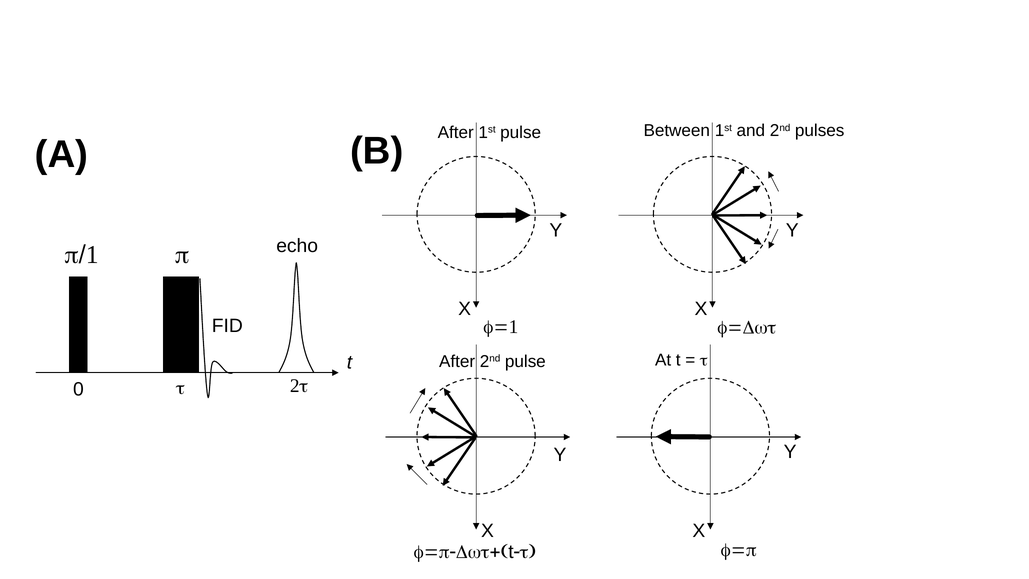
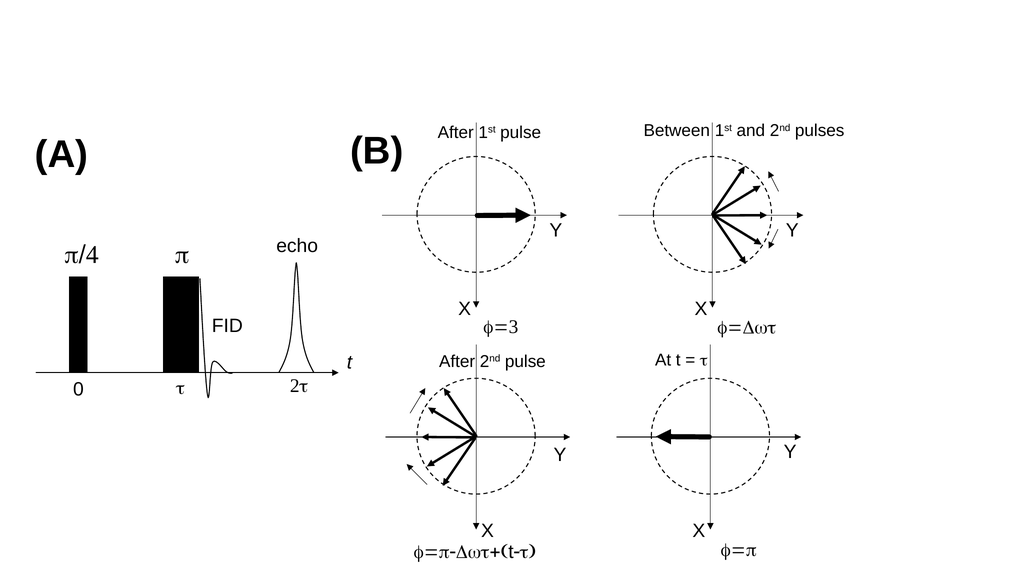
p/1: p/1 -> p/4 (82, 255)
f=1: f=1 -> f=3 (501, 327)
